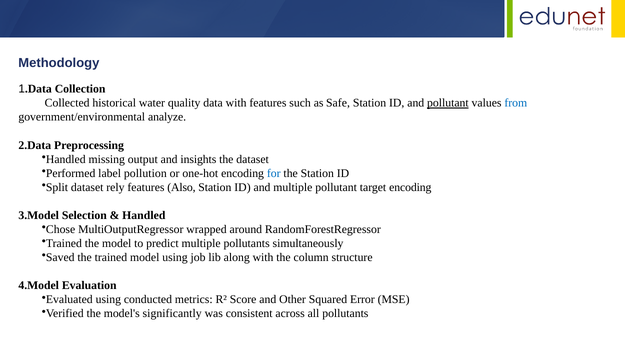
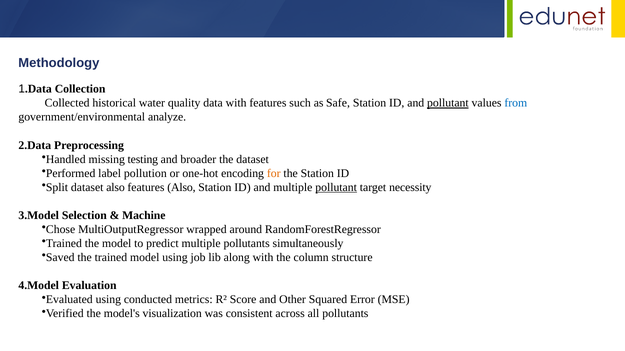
output: output -> testing (143, 159)
insights: insights -> broader (198, 159)
for colour: blue -> orange (274, 173)
dataset rely: rely -> also (116, 188)
pollutant underline: none -> present (336, 188)
target encoding: encoding -> necessity (410, 188)
Handled: Handled -> Machine (144, 216)
significantly: significantly -> visualization (172, 314)
